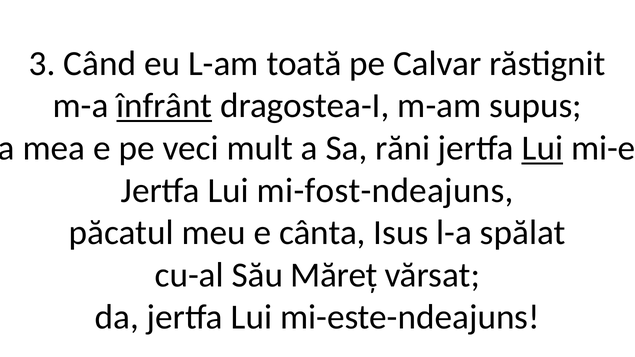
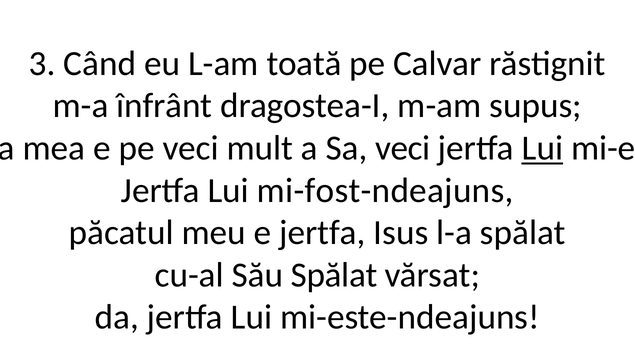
înfrânt underline: present -> none (164, 106)
Sa răni: răni -> veci (403, 148)
e cânta: cânta -> jertfa (322, 233)
Său Măreț: Măreț -> Spălat (334, 275)
